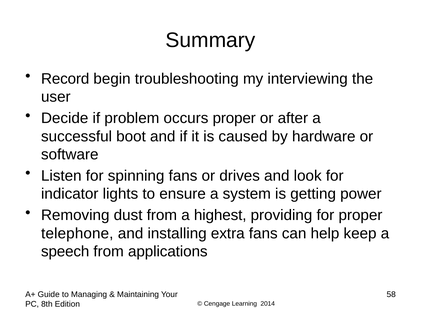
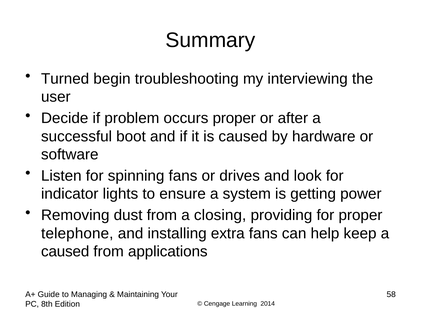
Record: Record -> Turned (65, 79)
highest: highest -> closing (220, 216)
speech: speech -> caused (65, 252)
